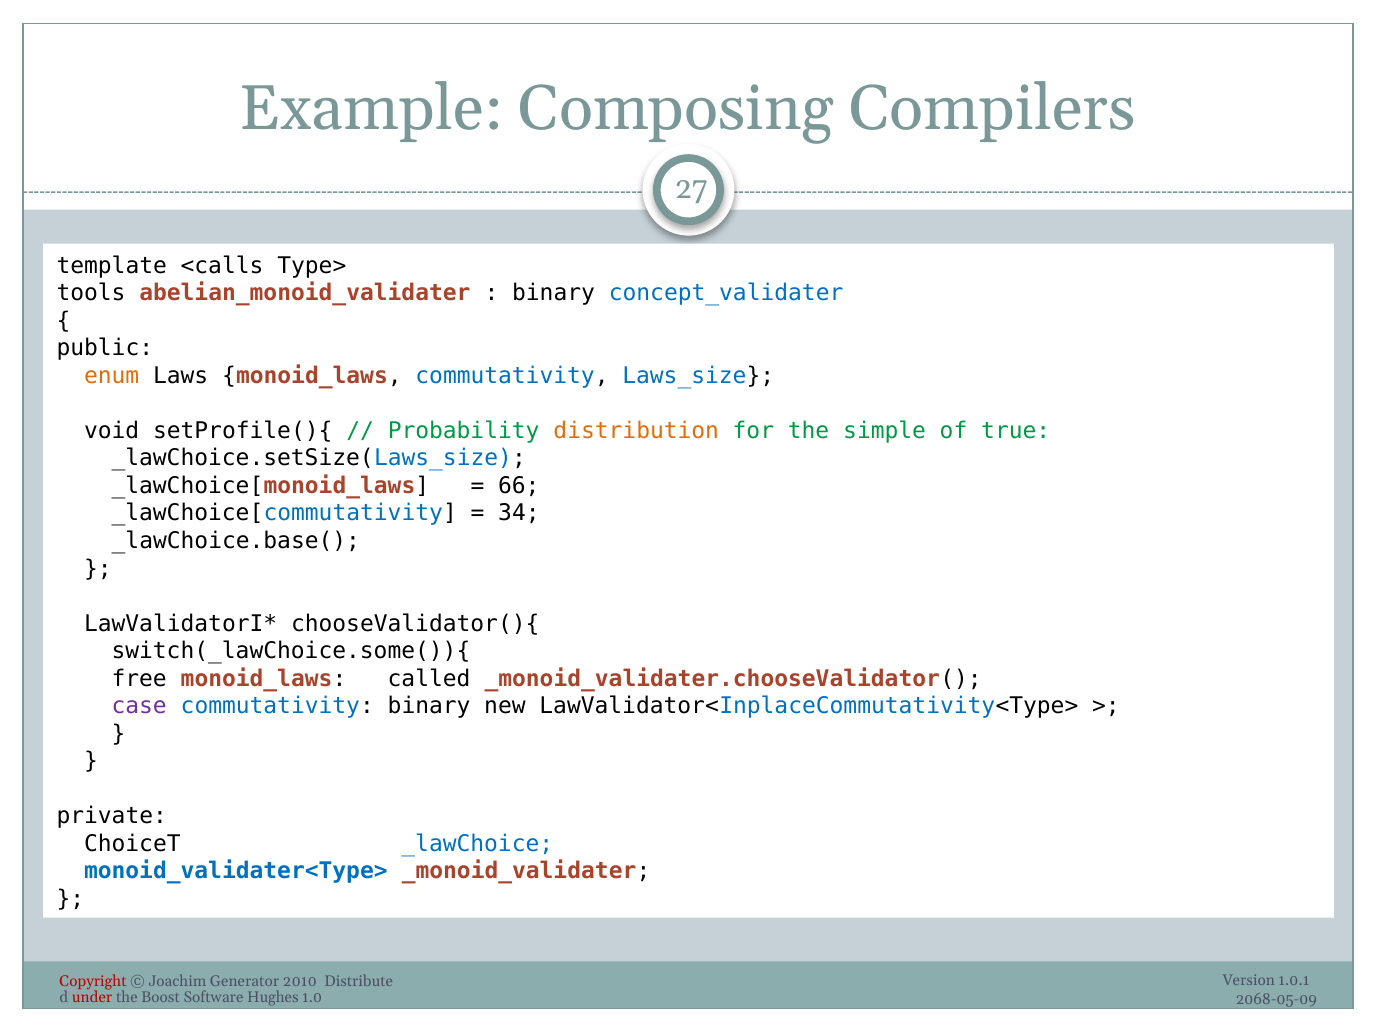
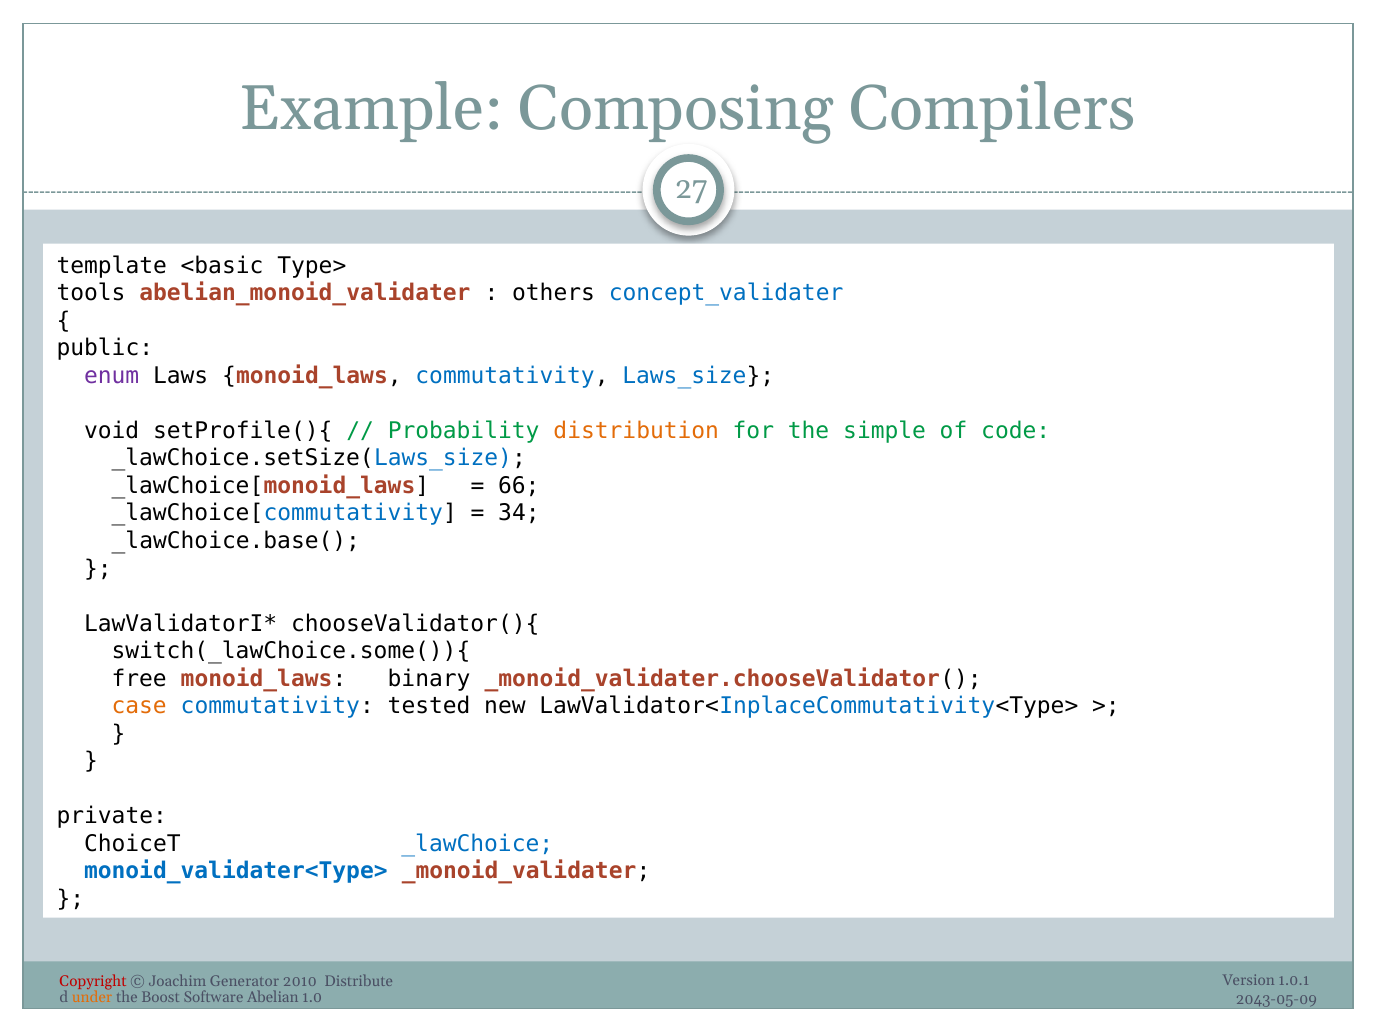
<calls: <calls -> <basic (222, 266)
binary: binary -> others (554, 293)
enum colour: orange -> purple (112, 376)
true: true -> code (1016, 431)
called: called -> binary (429, 679)
case colour: purple -> orange (139, 707)
commutativity binary: binary -> tested (429, 707)
under colour: red -> orange (92, 998)
Hughes: Hughes -> Abelian (273, 998)
2068-05-09: 2068-05-09 -> 2043-05-09 (1276, 1000)
